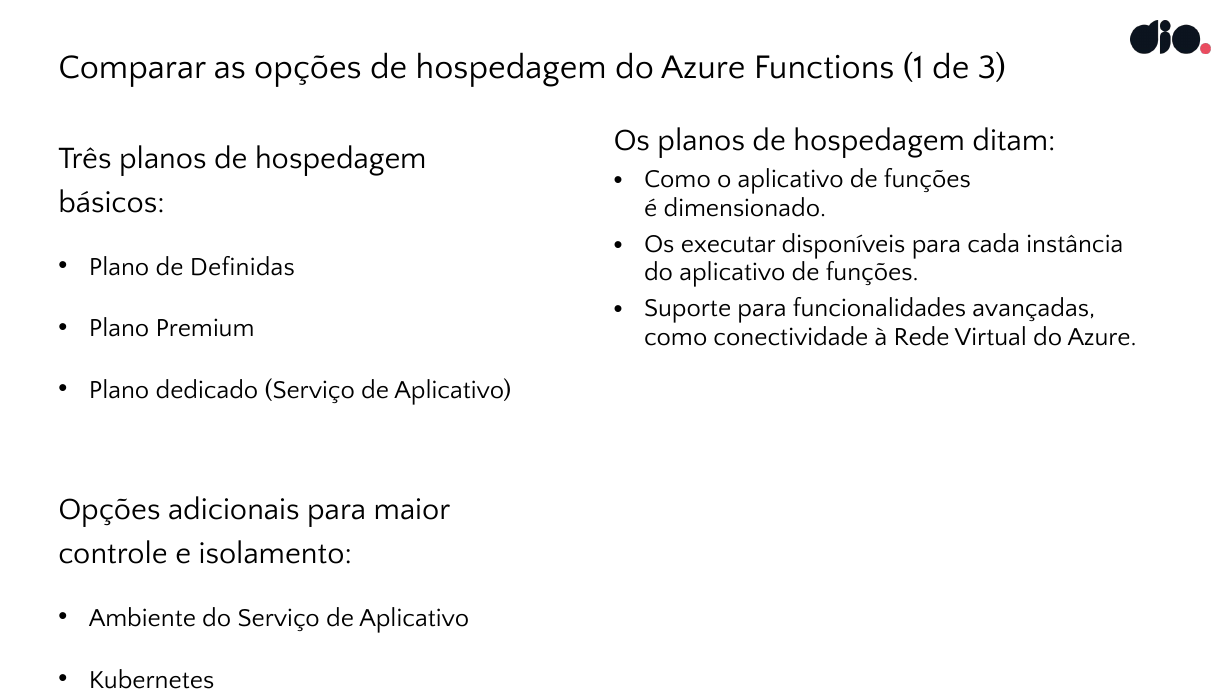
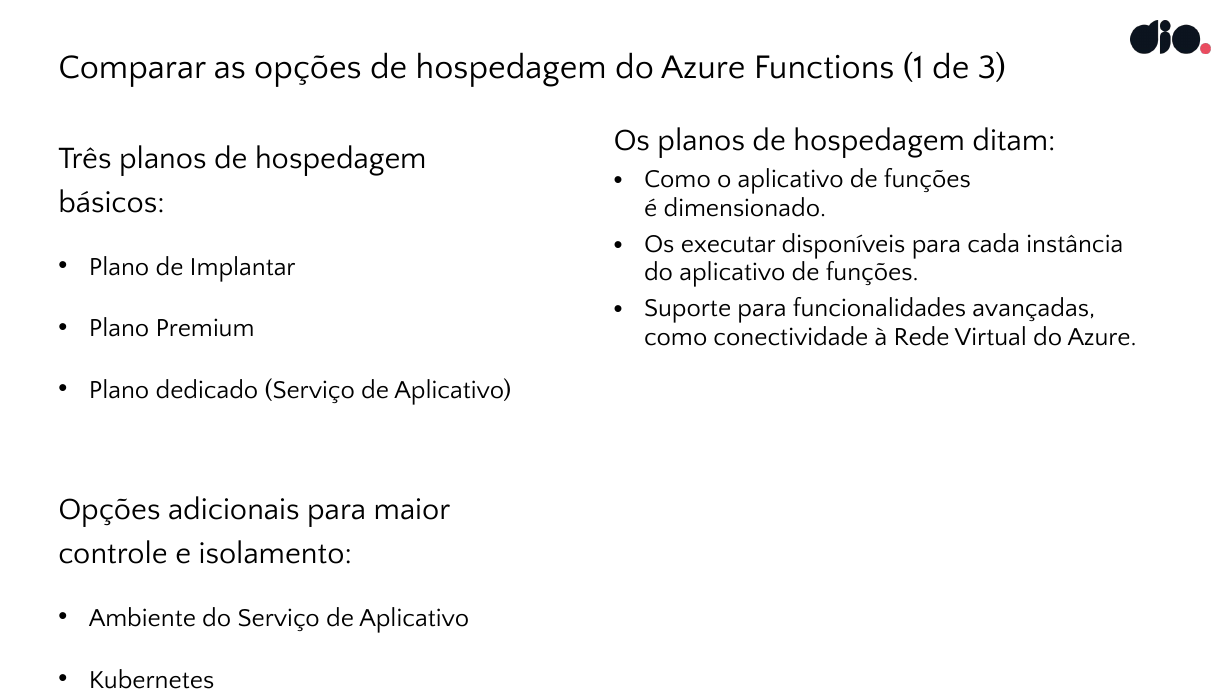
Definidas: Definidas -> Implantar (243, 267)
